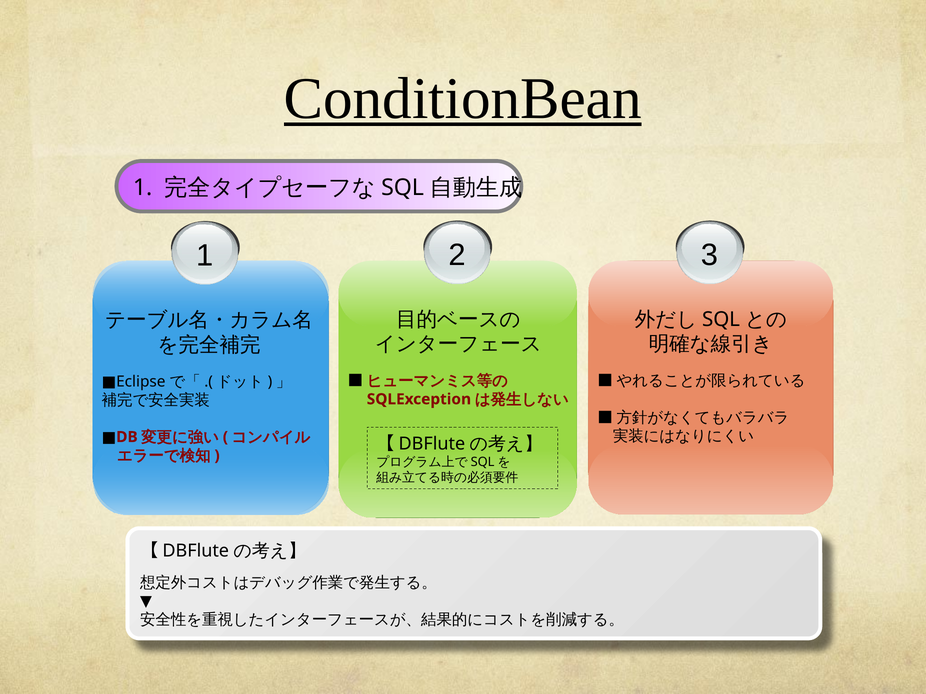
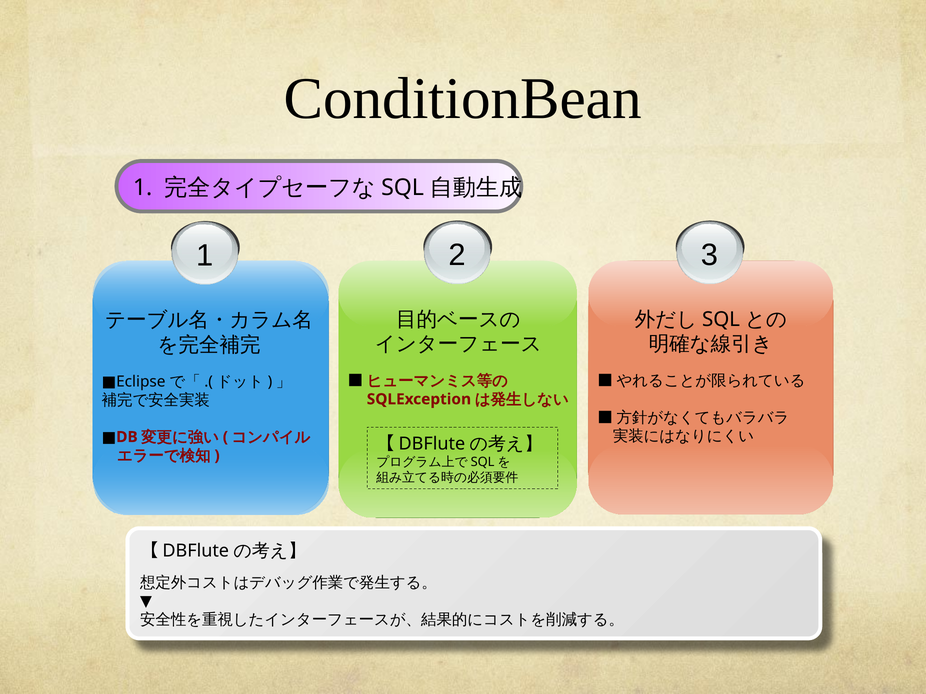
ConditionBean underline: present -> none (463, 99)
